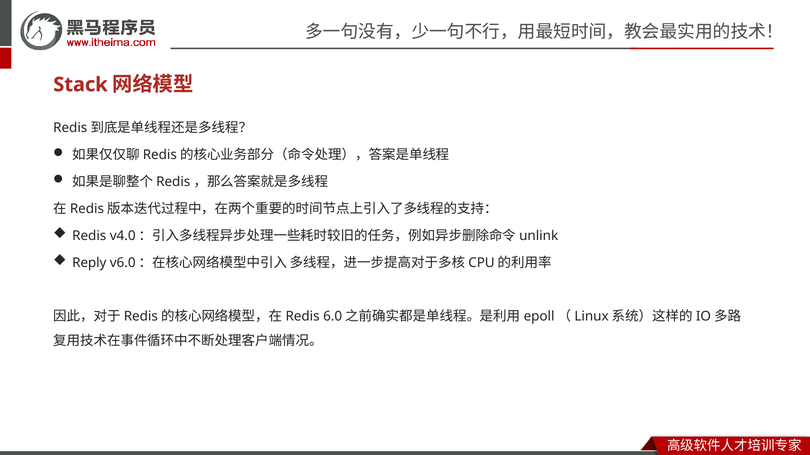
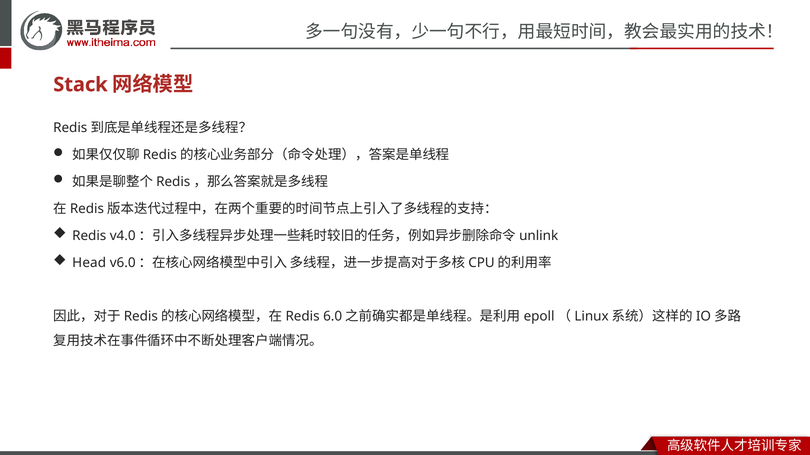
Reply: Reply -> Head (89, 263)
